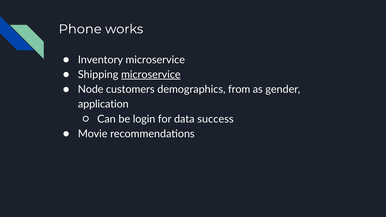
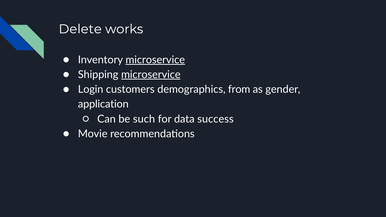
Phone: Phone -> Delete (80, 29)
microservice underline: none -> present (155, 60)
Node: Node -> Login (91, 89)
login: login -> such (144, 119)
